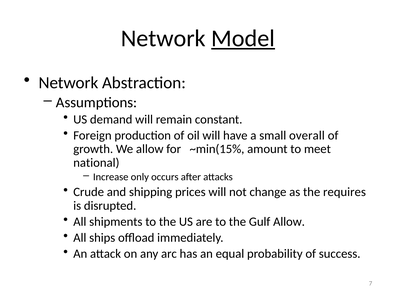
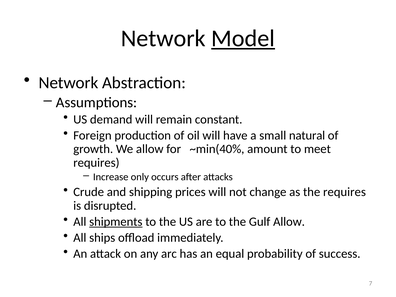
overall: overall -> natural (307, 135)
~min(15%: ~min(15% -> ~min(40% (217, 149)
national: national -> requires (96, 163)
shipments underline: none -> present (116, 222)
